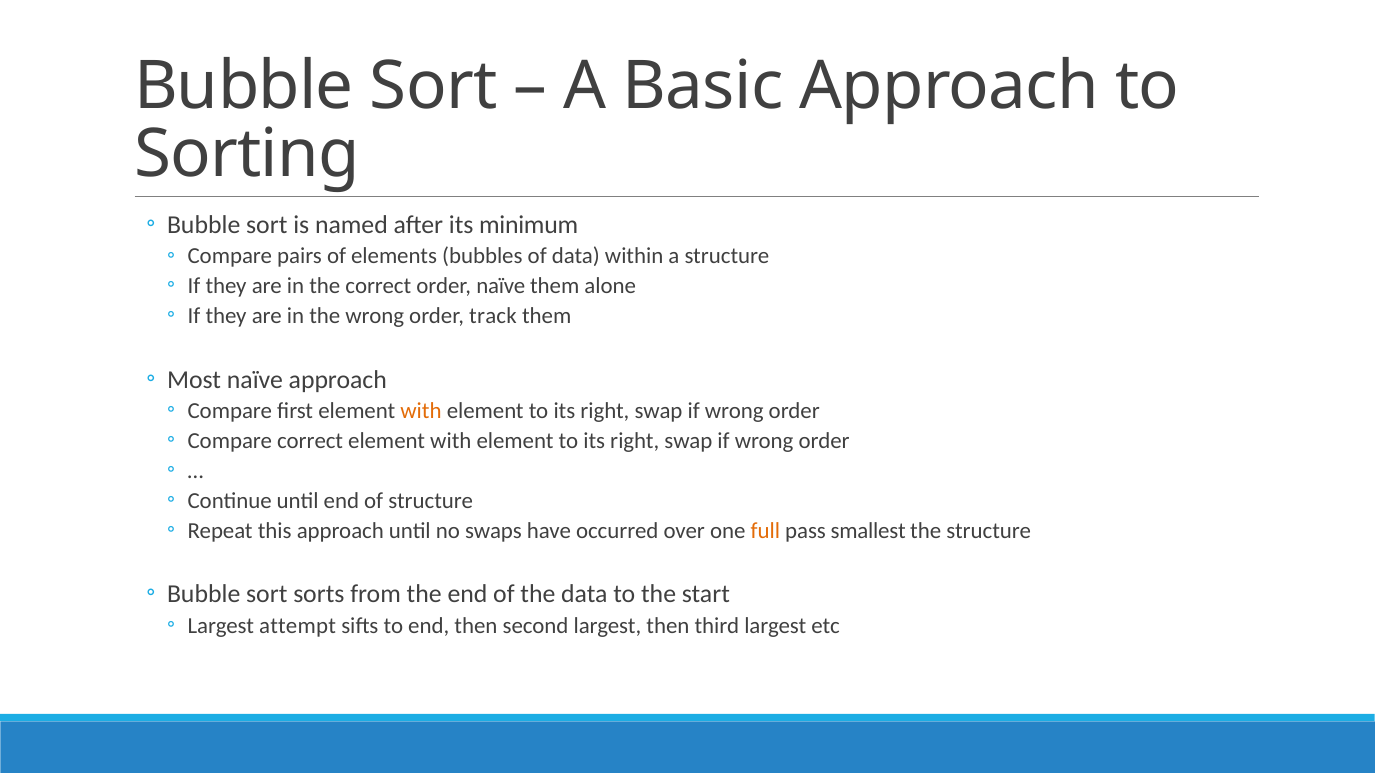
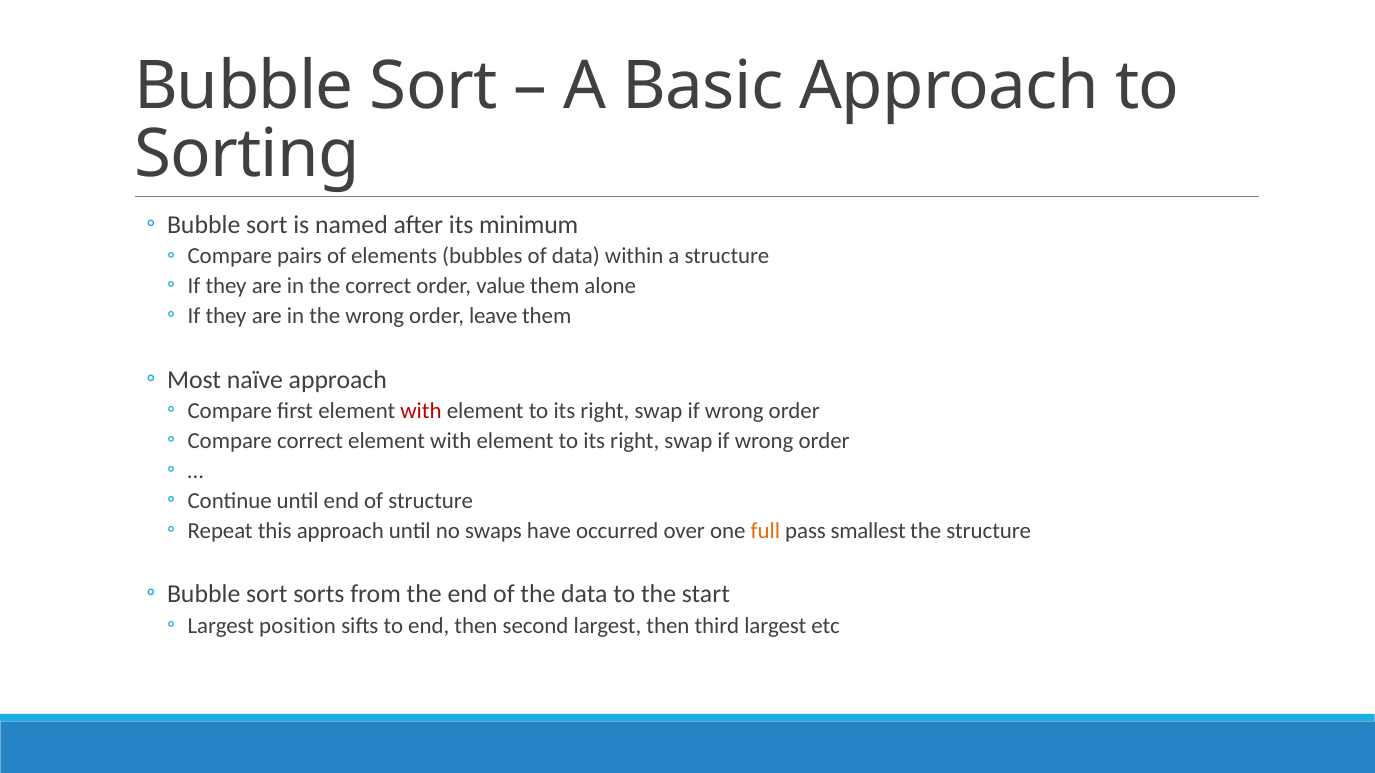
order naïve: naïve -> value (501, 286)
track: track -> leave (493, 316)
with colour: orange -> red (421, 411)
attempt: attempt -> position (298, 626)
